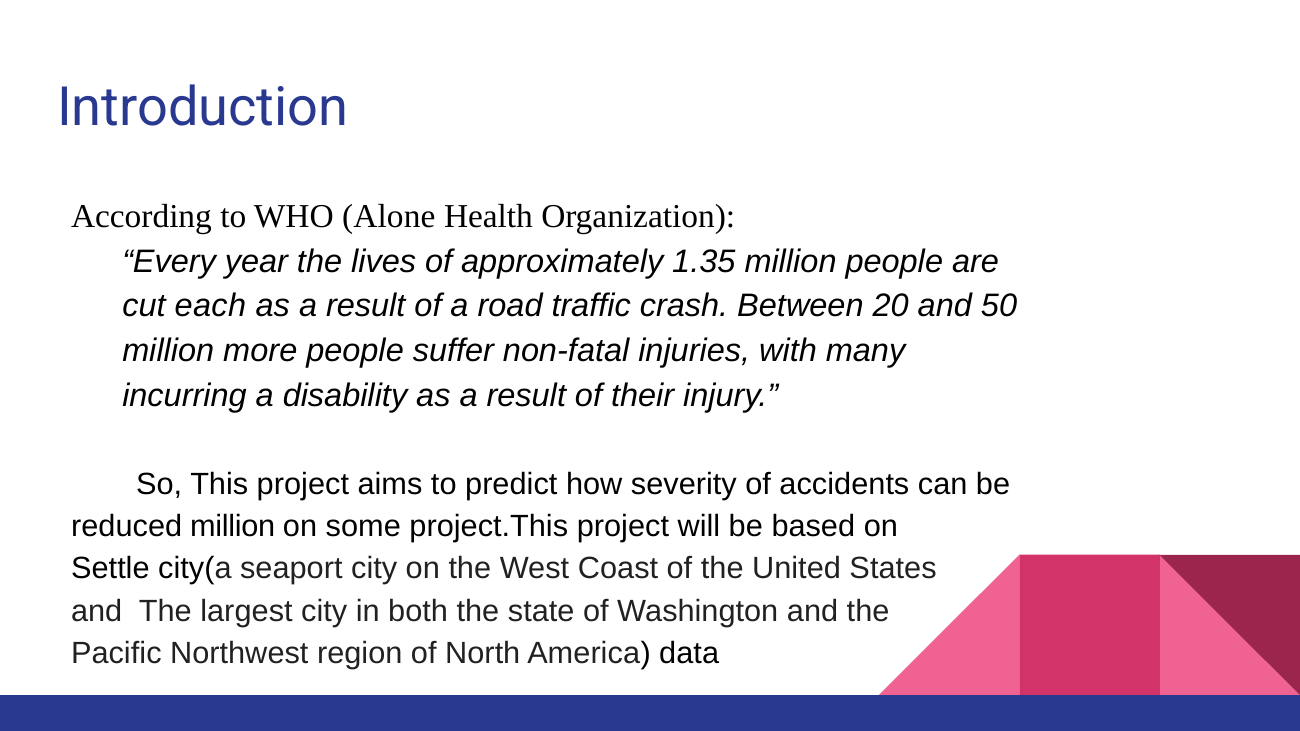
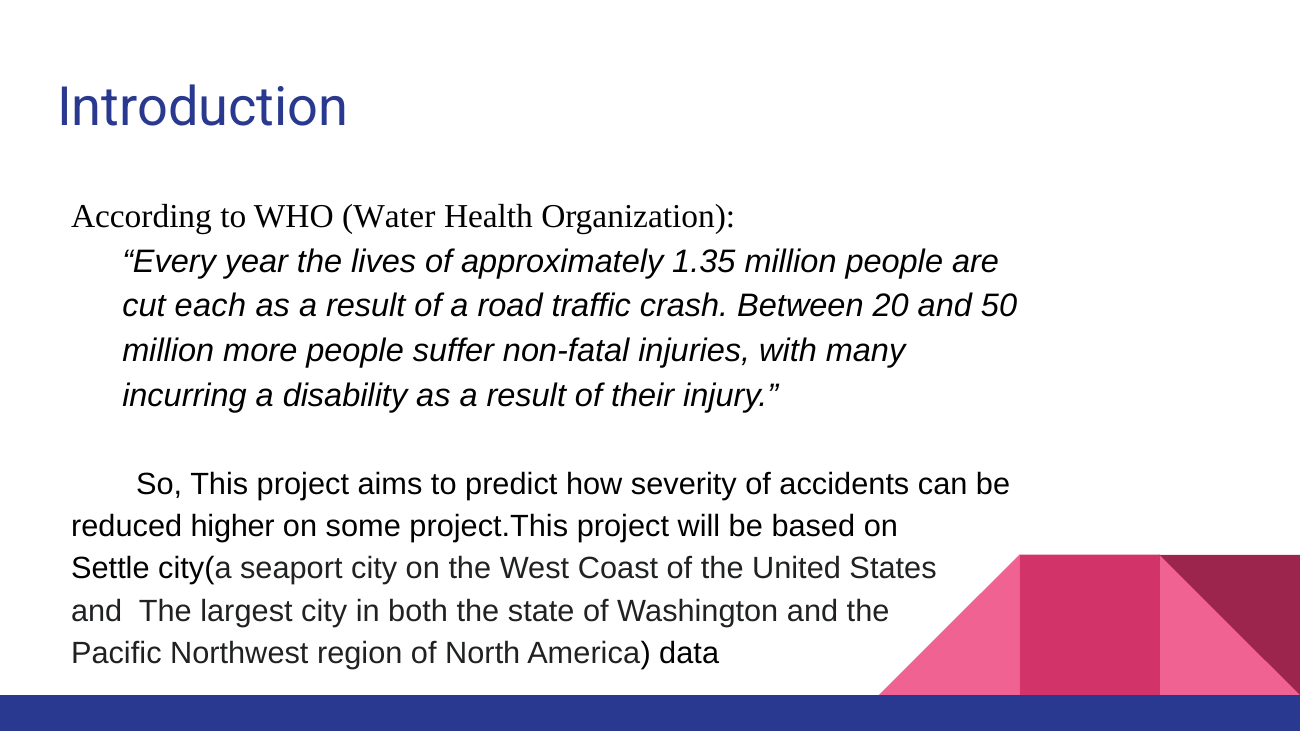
Alone: Alone -> Water (389, 216)
reduced million: million -> higher (233, 527)
